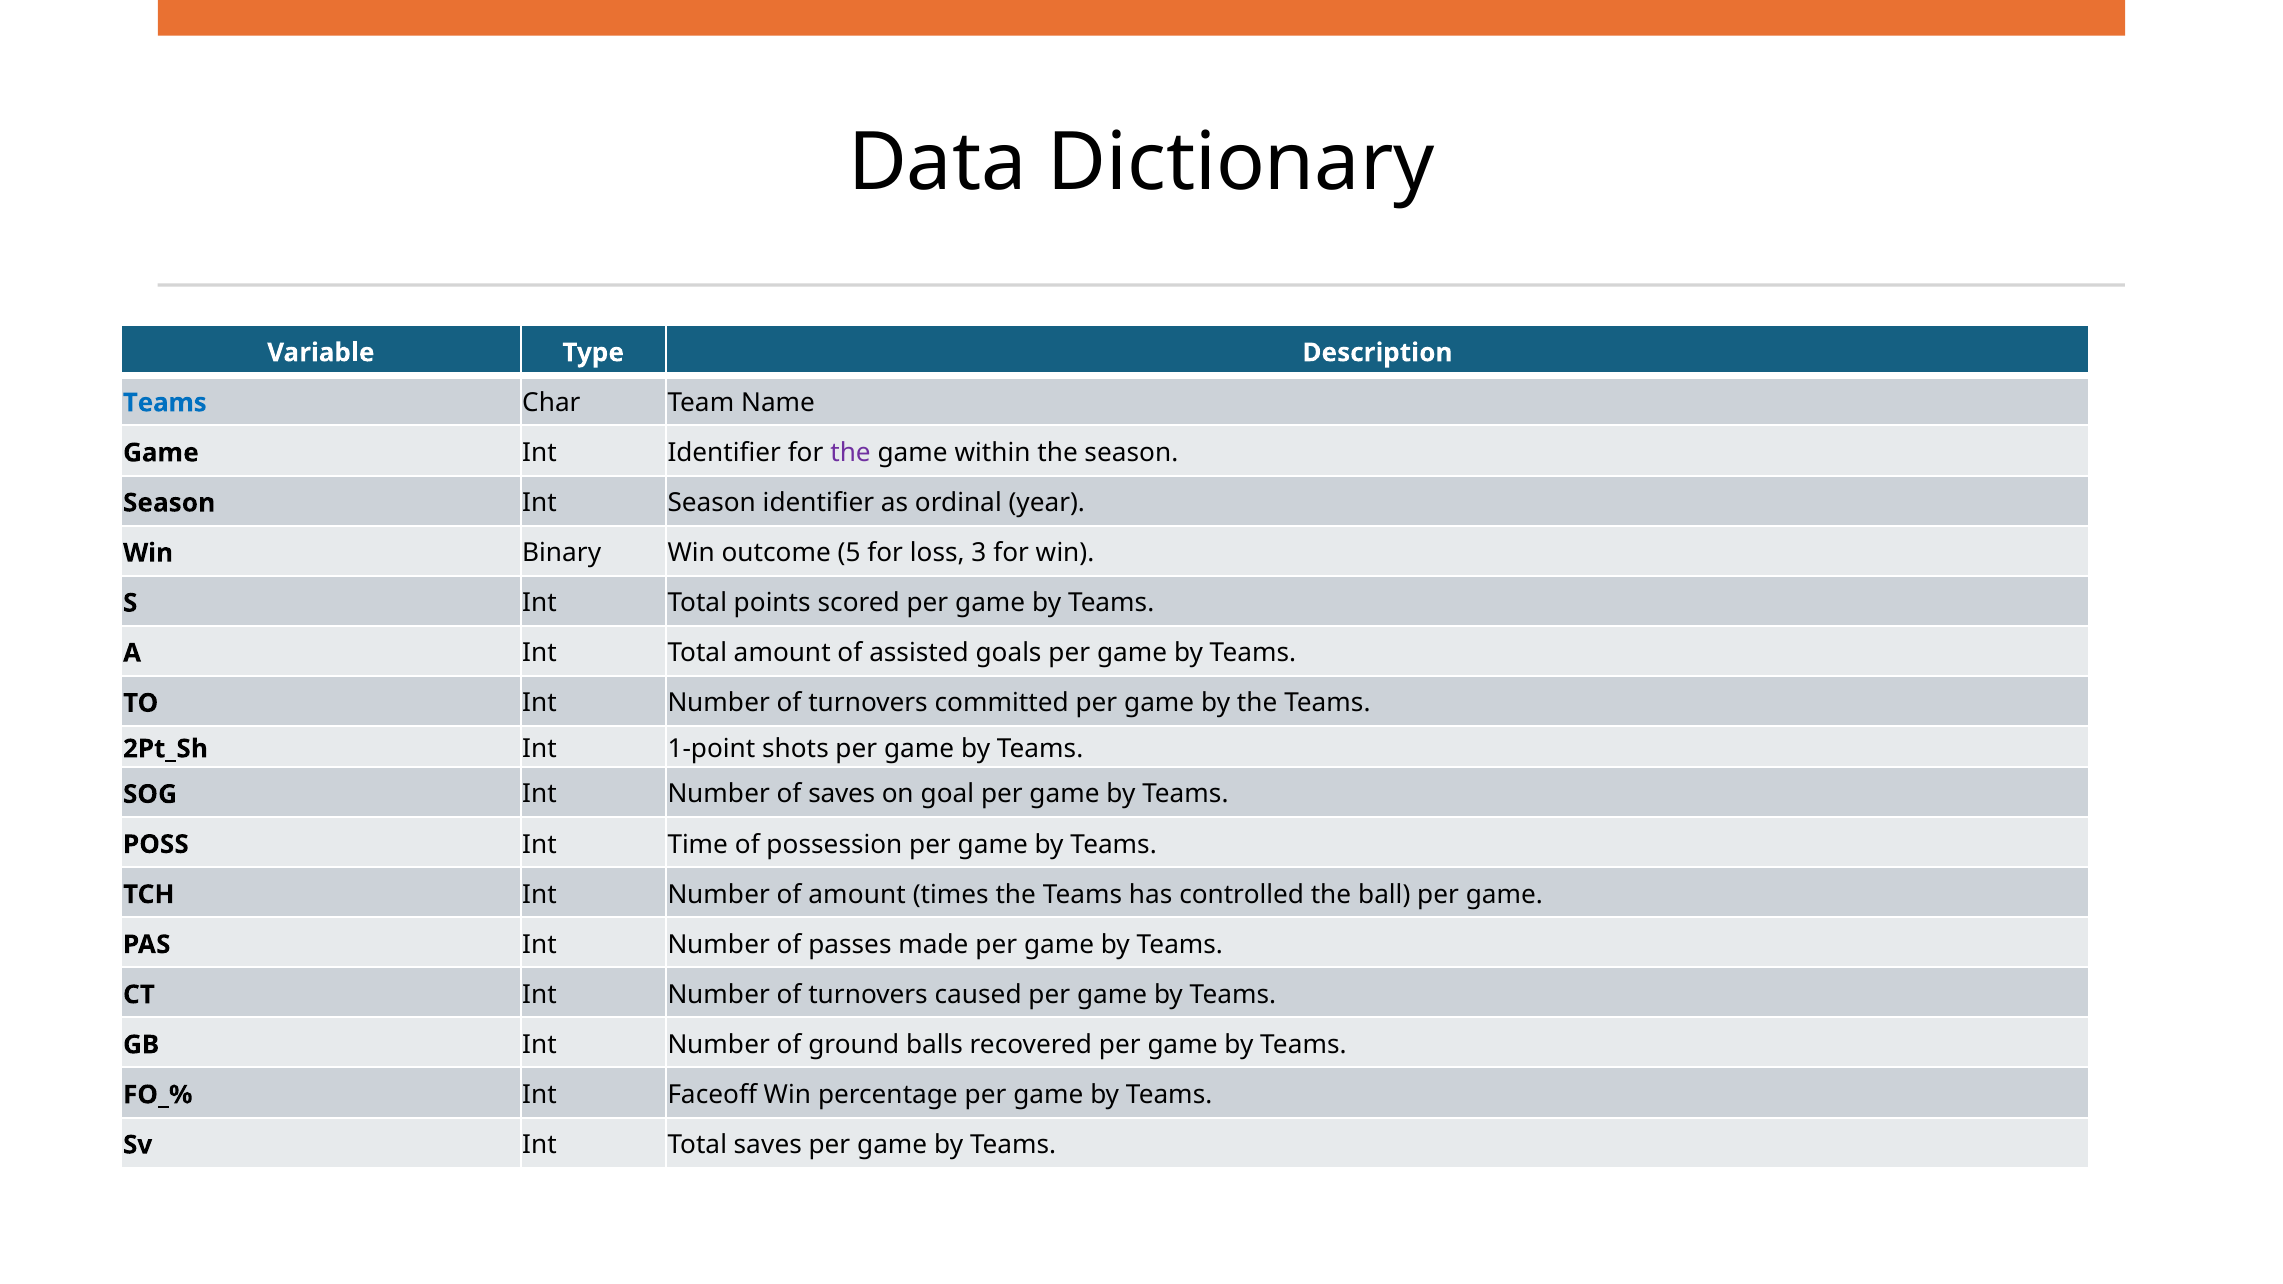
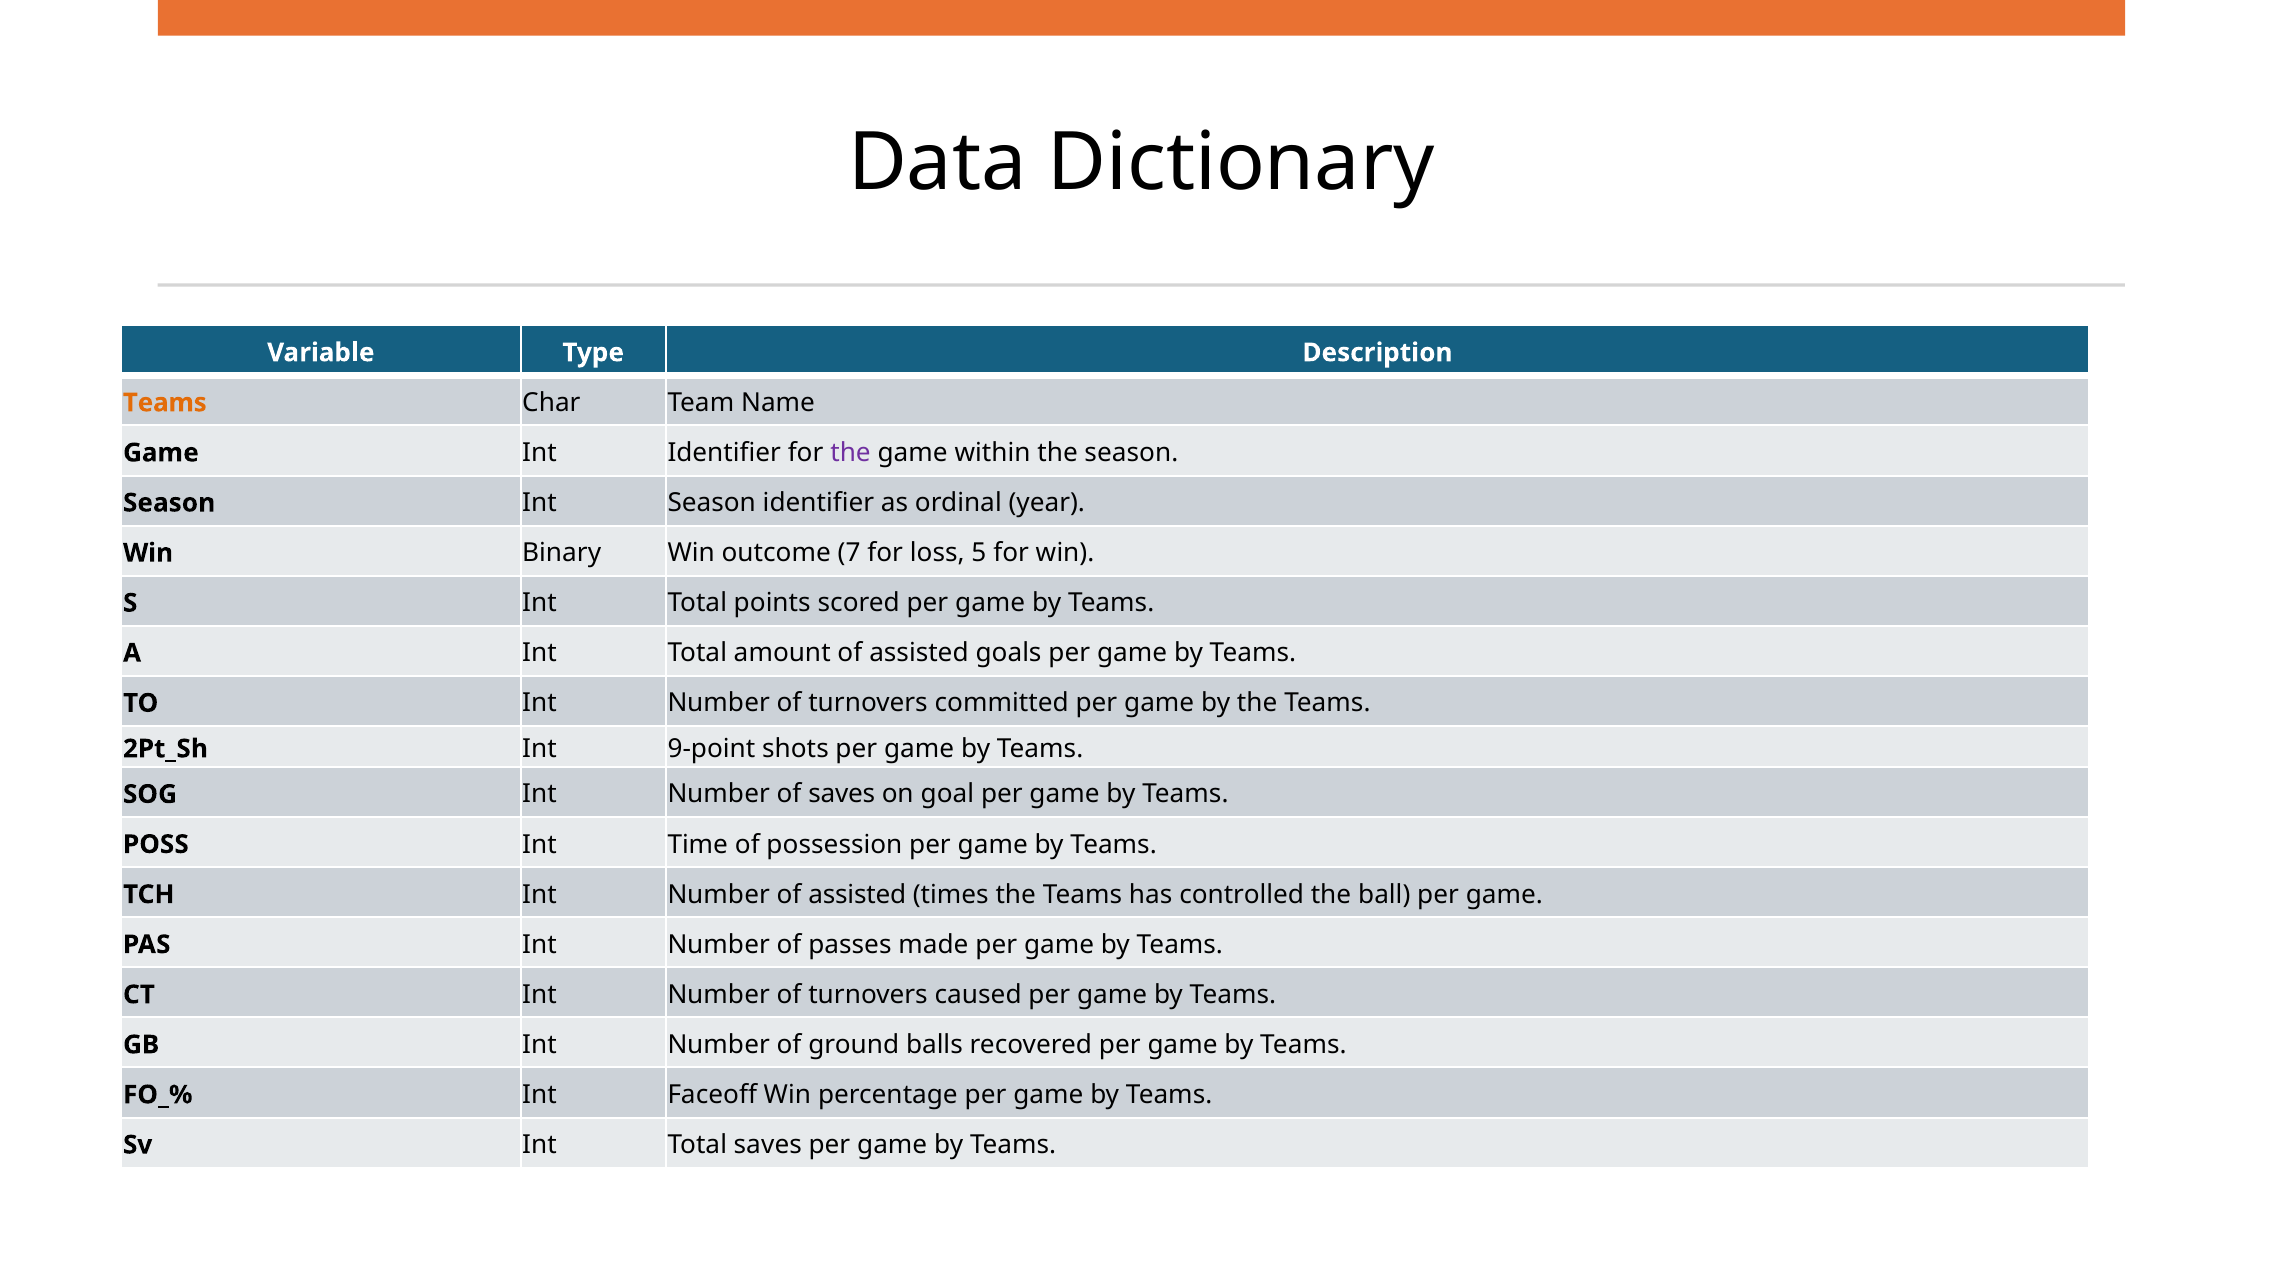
Teams colour: blue -> orange (165, 403)
5: 5 -> 7 (849, 553)
3: 3 -> 5 (979, 553)
1-point: 1-point -> 9-point (711, 749)
Number of amount: amount -> assisted (857, 895)
